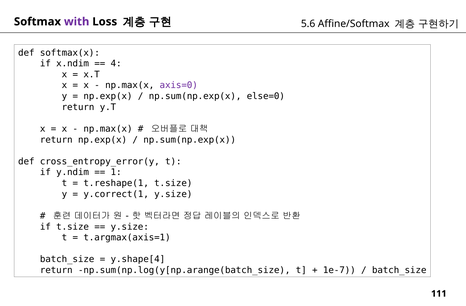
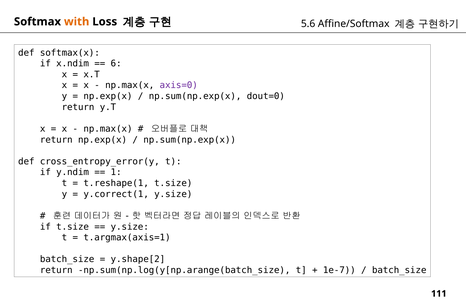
with colour: purple -> orange (77, 22)
4: 4 -> 6 (116, 64)
else=0: else=0 -> dout=0 (266, 96)
y.shape[4: y.shape[4 -> y.shape[2 (138, 259)
